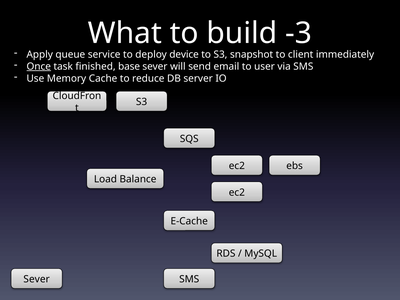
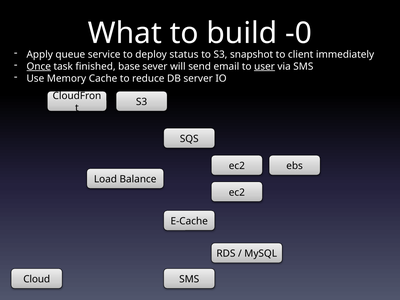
-3: -3 -> -0 (299, 33)
device: device -> status (184, 54)
user underline: none -> present (264, 66)
Sever: Sever -> Cloud (37, 279)
